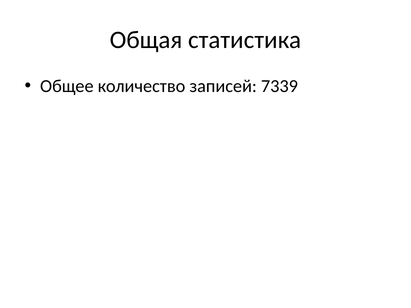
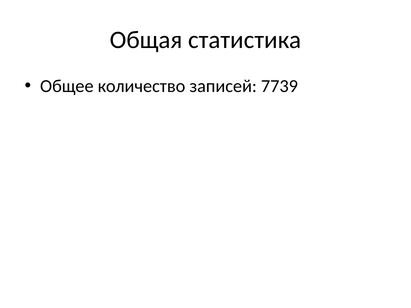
7339: 7339 -> 7739 (279, 86)
